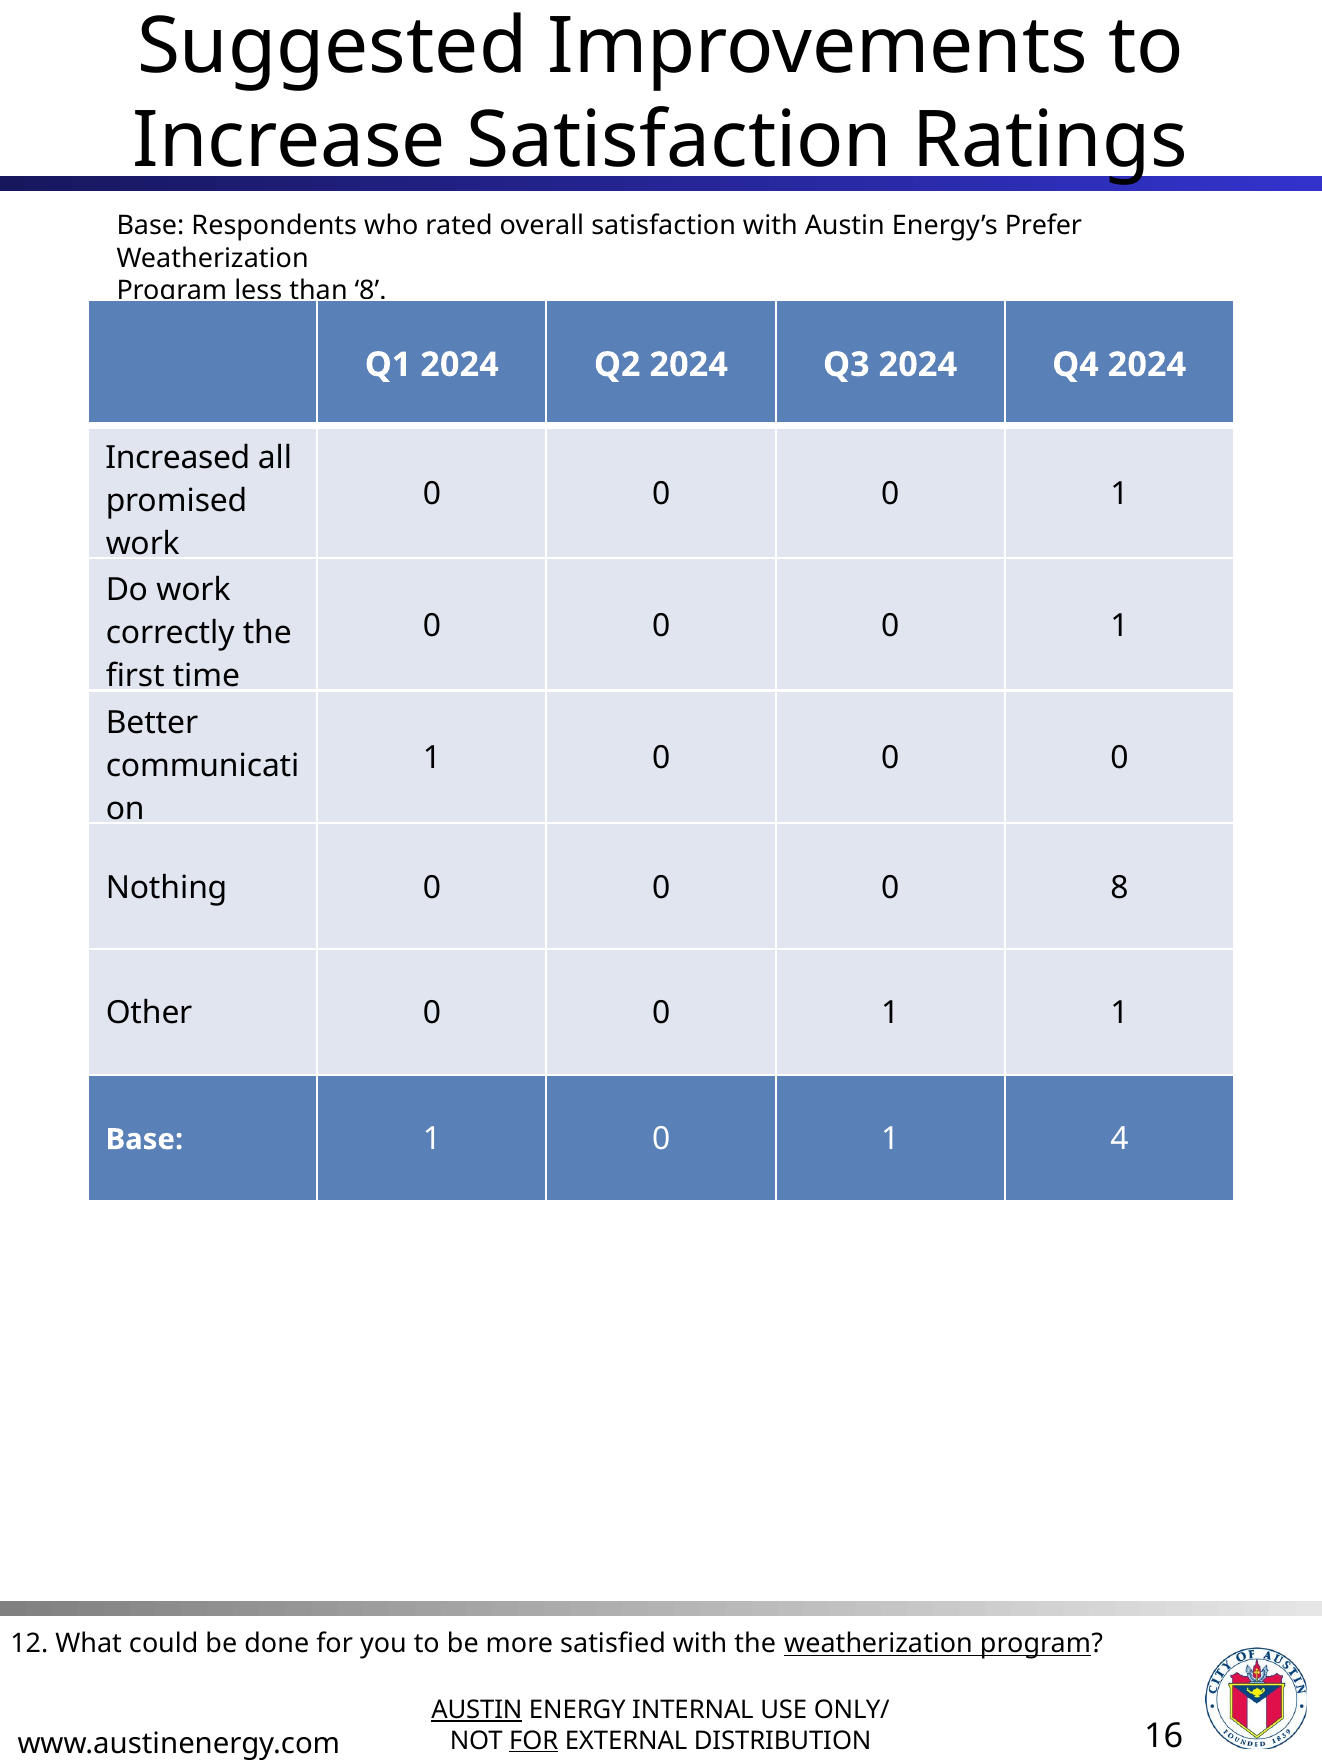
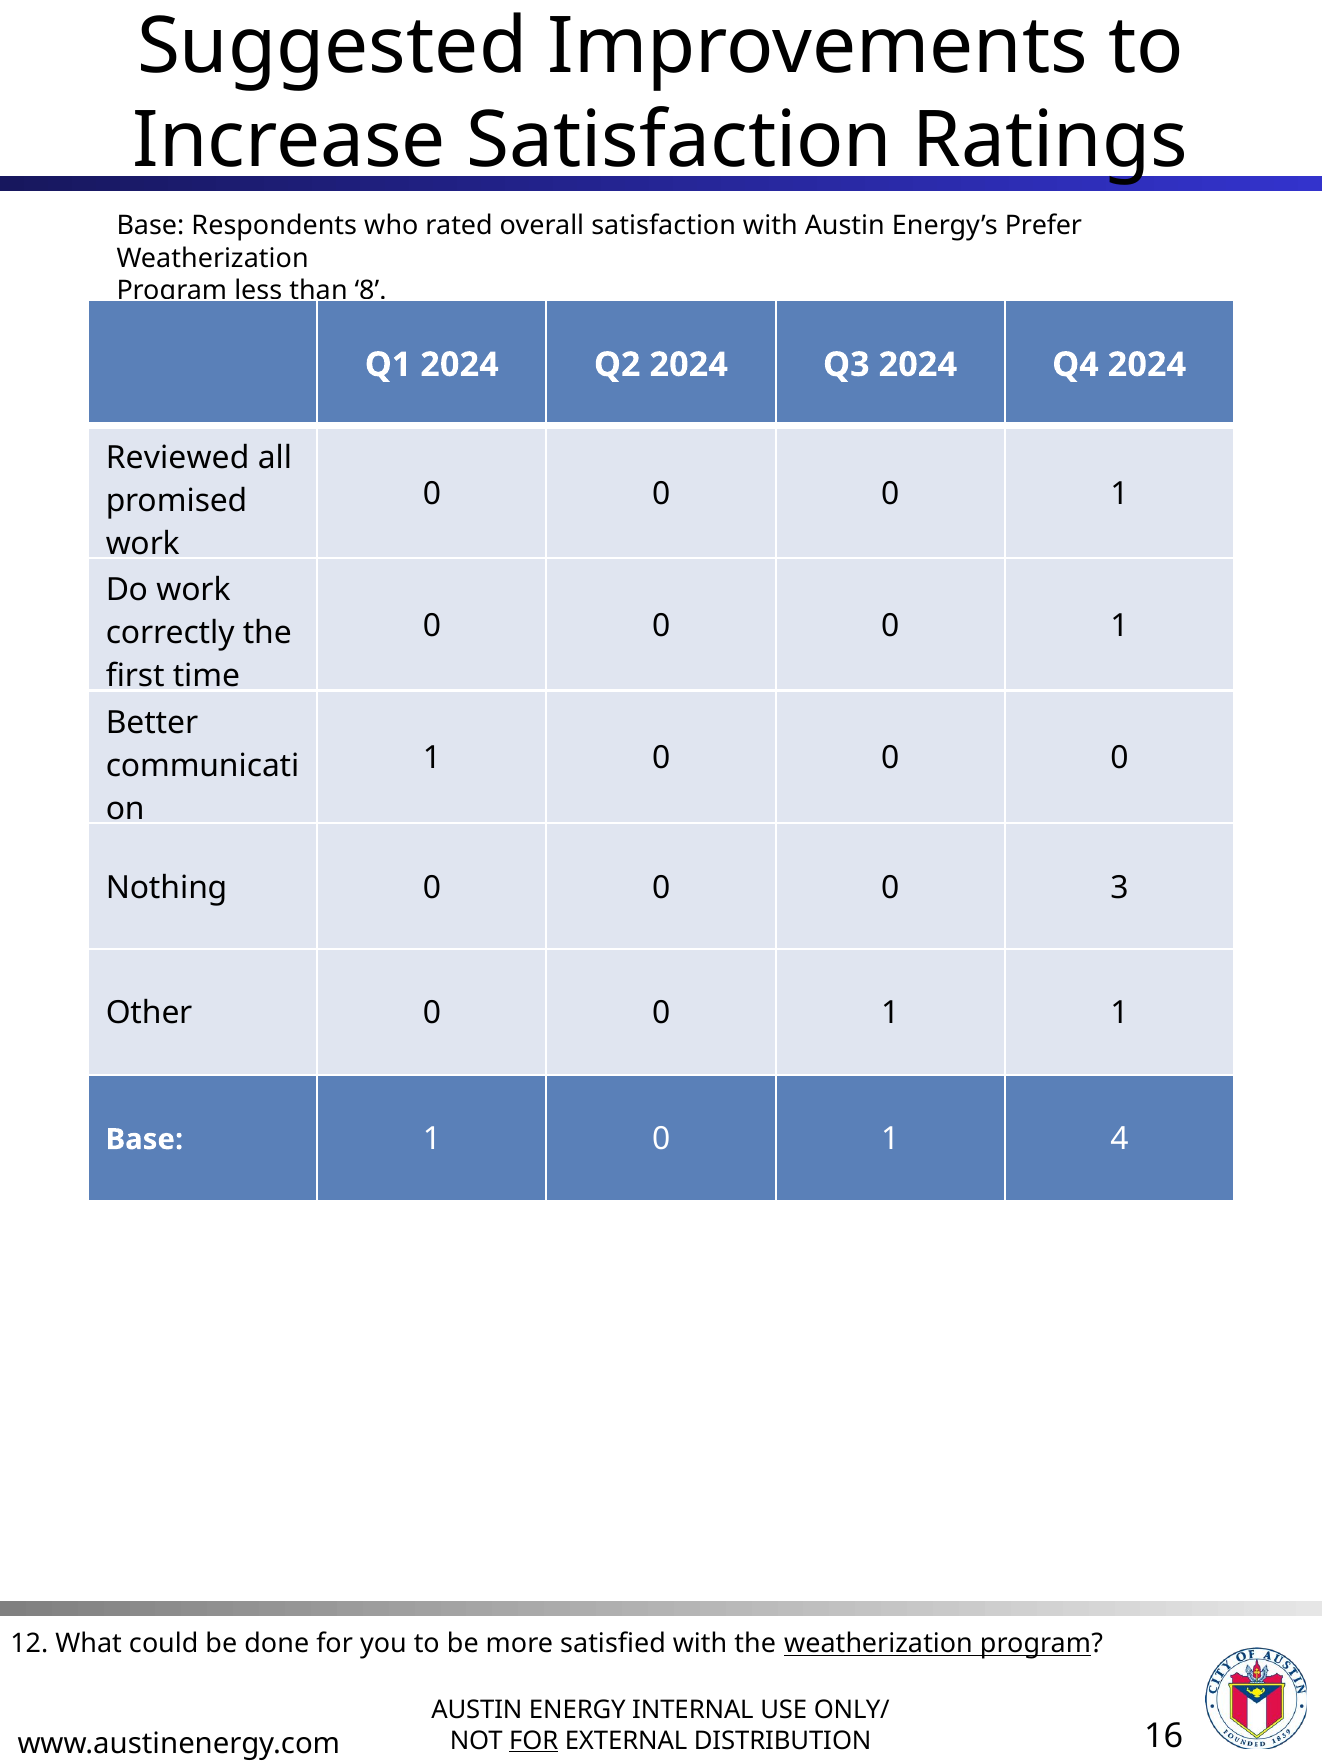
Increased: Increased -> Reviewed (178, 458)
0 8: 8 -> 3 (1119, 887)
AUSTIN underline: present -> none (477, 1709)
